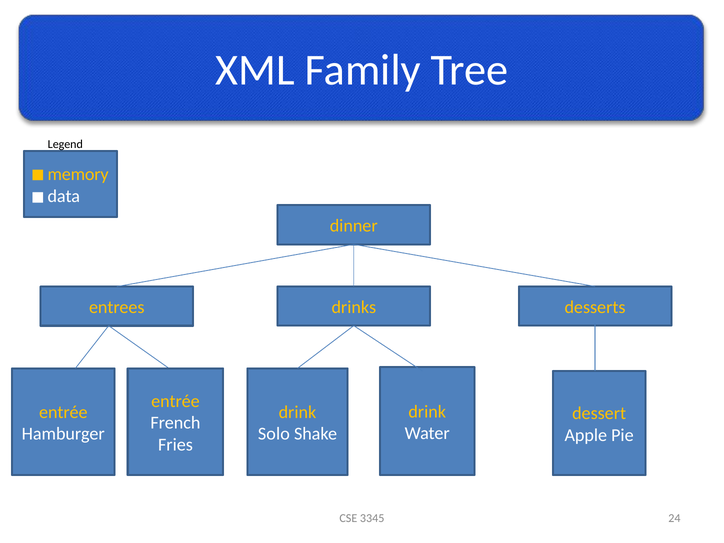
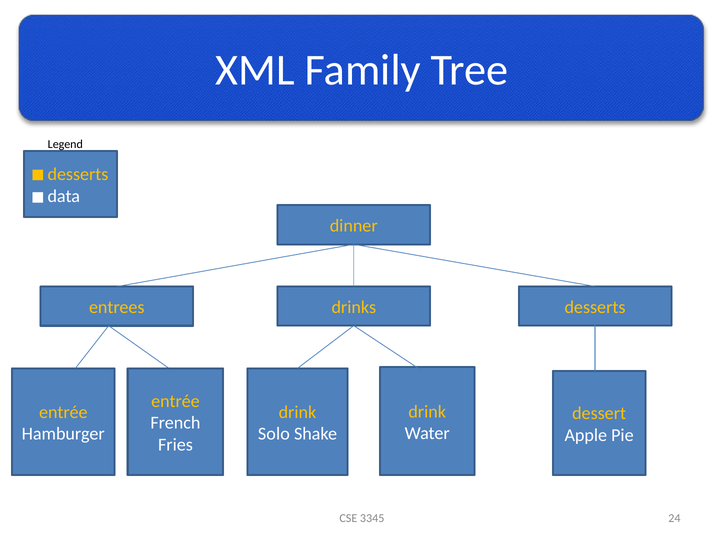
memory: memory -> desserts (78, 174)
